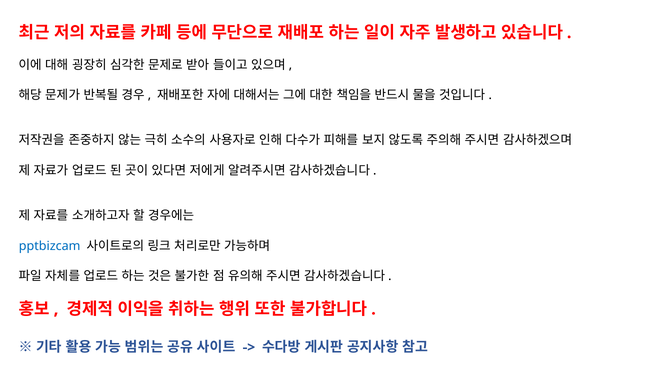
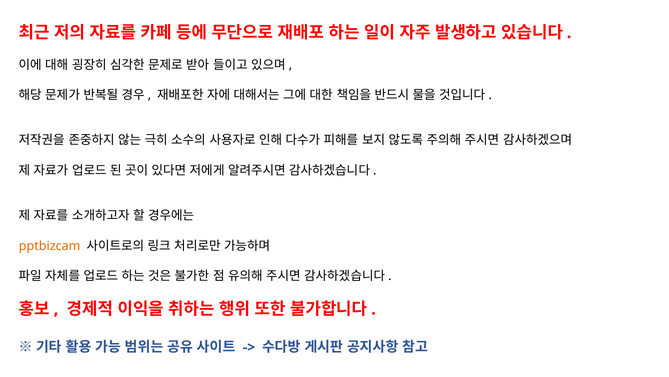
pptbizcam colour: blue -> orange (50, 245)
